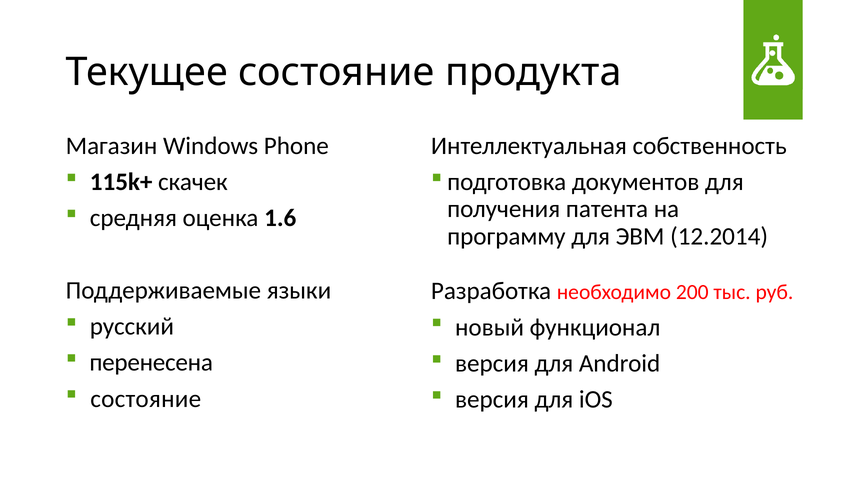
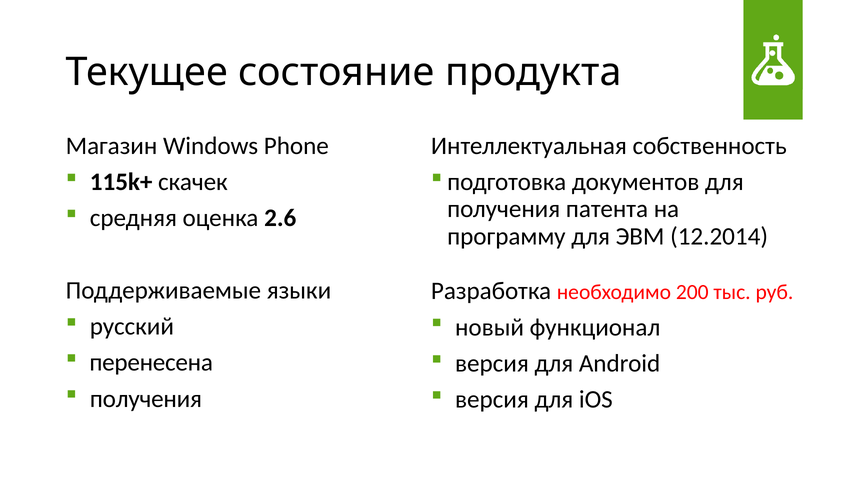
1.6: 1.6 -> 2.6 (280, 218)
состояние: состояние -> получения (146, 399)
